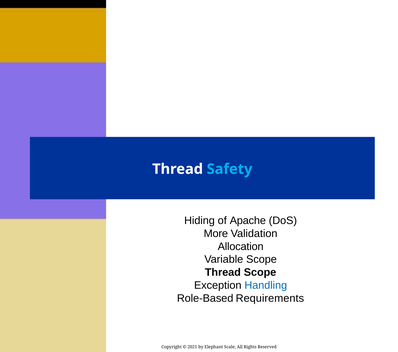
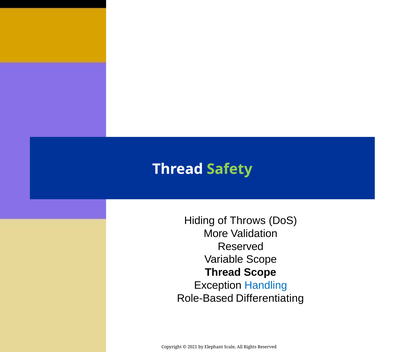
Safety colour: light blue -> light green (230, 169)
Apache: Apache -> Throws (248, 221)
Allocation: Allocation -> Reserved (241, 247)
Requirements: Requirements -> Differentiating (270, 299)
